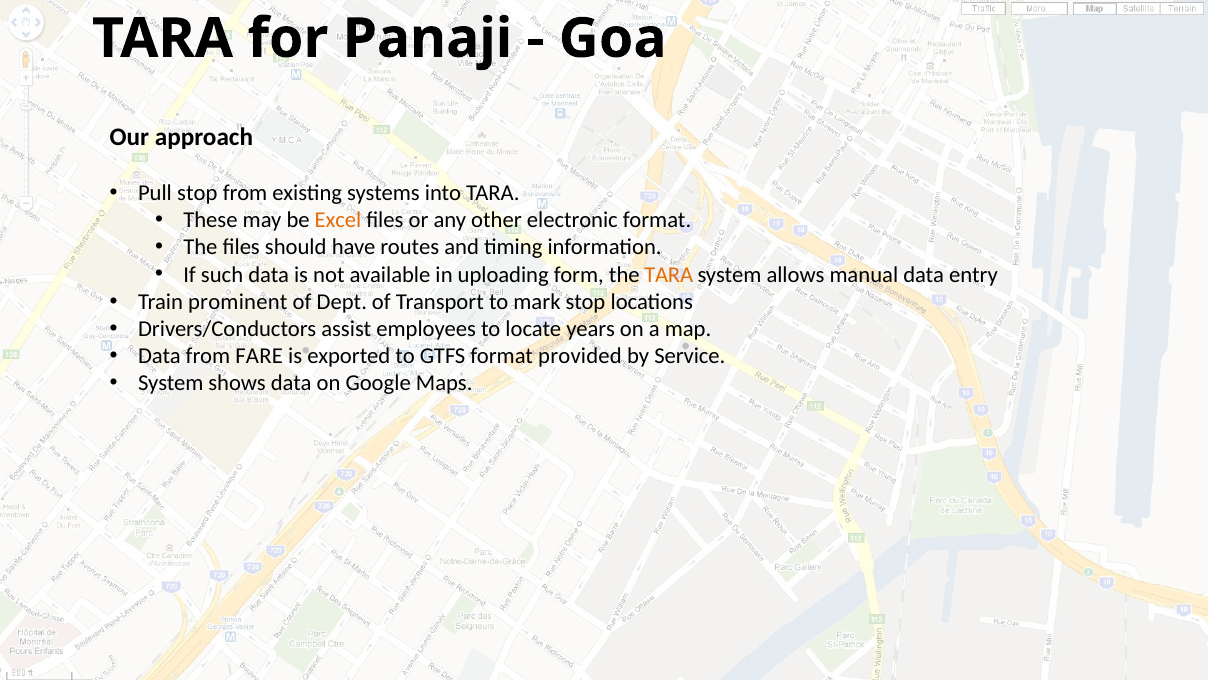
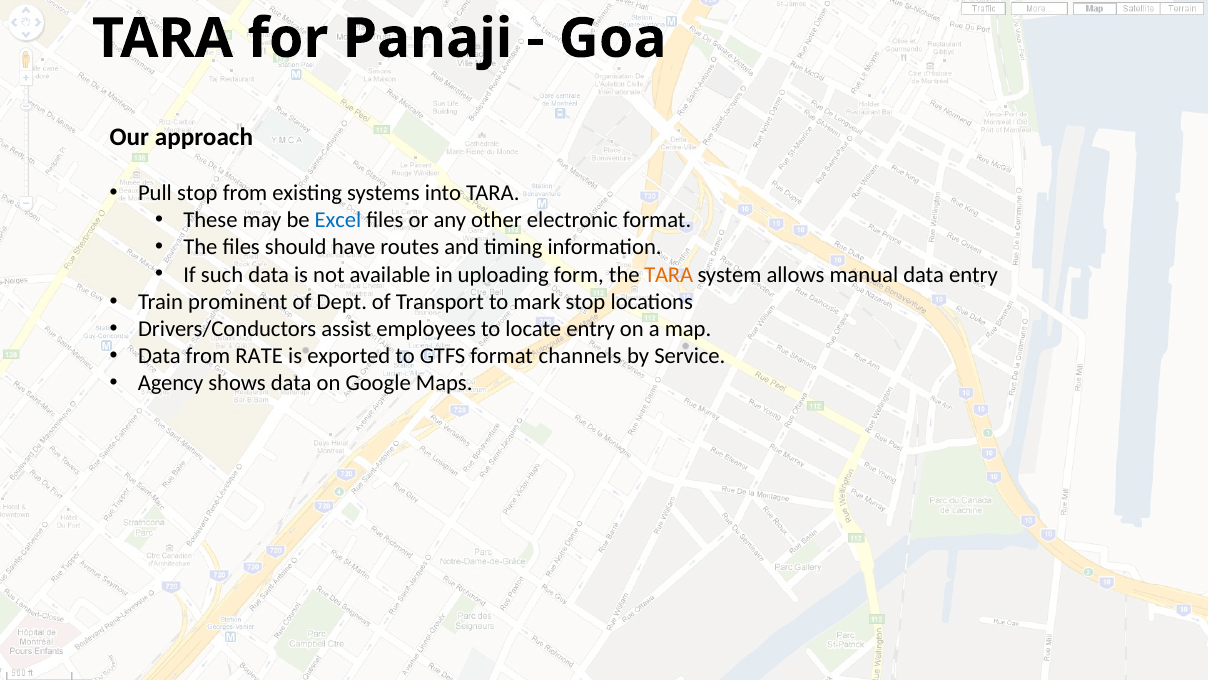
Excel colour: orange -> blue (338, 220)
locate years: years -> entry (591, 329)
FARE: FARE -> RATE (259, 356)
provided: provided -> channels (580, 356)
System: System -> Agency (171, 383)
